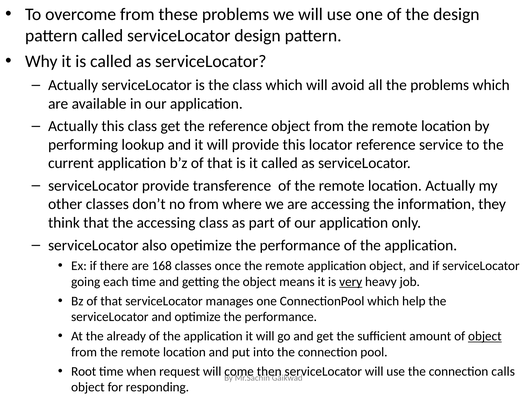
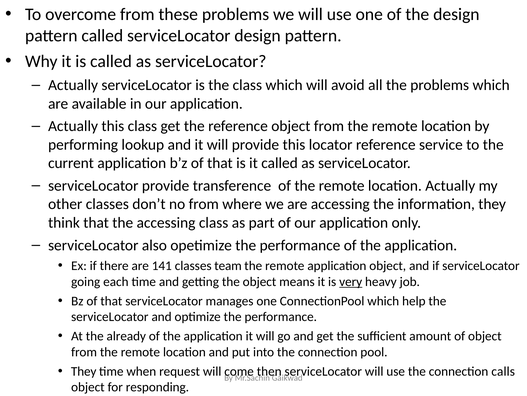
168: 168 -> 141 (162, 265)
once: once -> team (228, 265)
object underline: present -> none (485, 336)
Root: Root -> They (84, 371)
